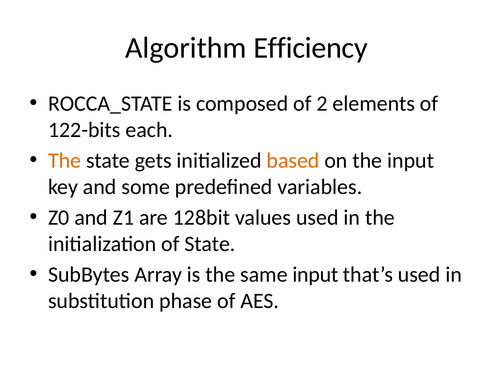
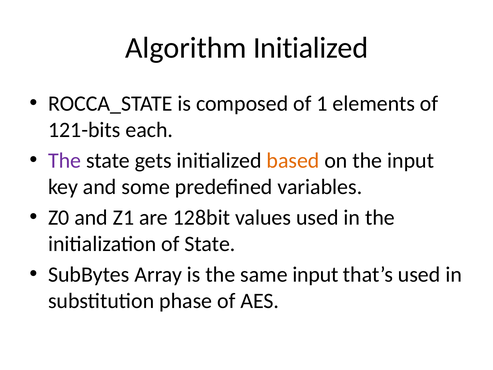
Algorithm Efficiency: Efficiency -> Initialized (311, 48)
2: 2 -> 1 (322, 103)
122-bits: 122-bits -> 121-bits (84, 130)
The colour: orange -> purple (65, 160)
